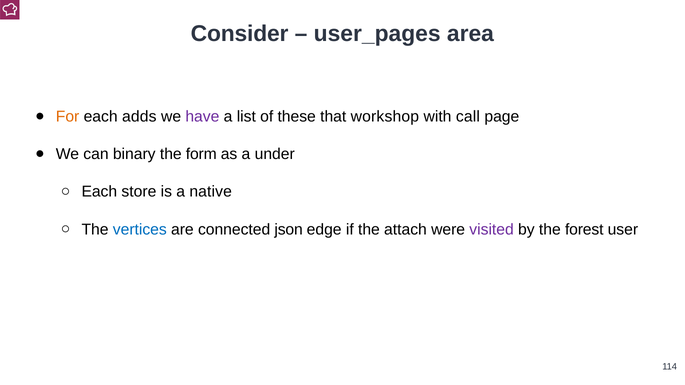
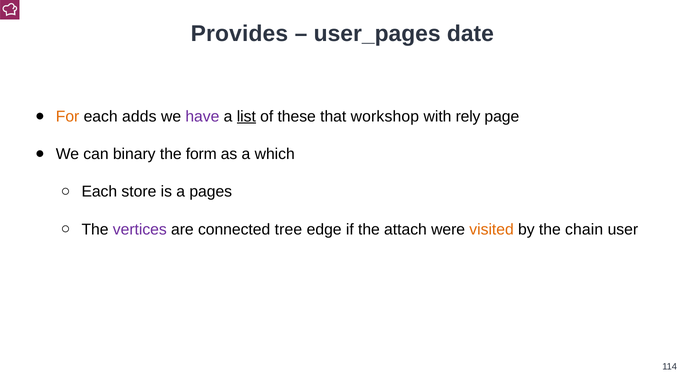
Consider: Consider -> Provides (239, 34)
area: area -> date (470, 34)
list underline: none -> present (246, 117)
call: call -> rely (468, 117)
under: under -> which (275, 154)
native: native -> pages (211, 192)
vertices colour: blue -> purple (140, 230)
json: json -> tree (288, 230)
visited colour: purple -> orange (492, 230)
forest: forest -> chain (584, 230)
